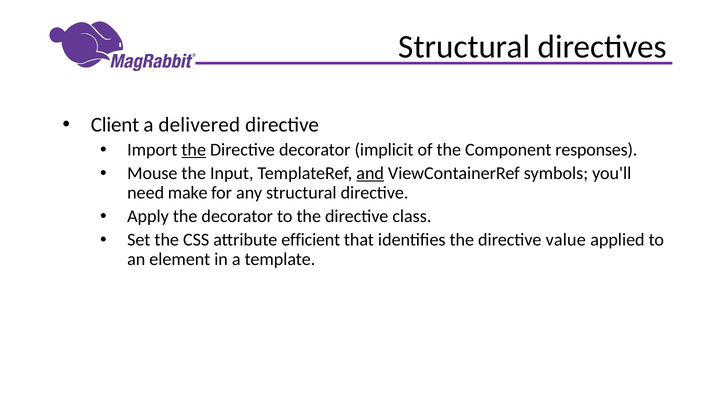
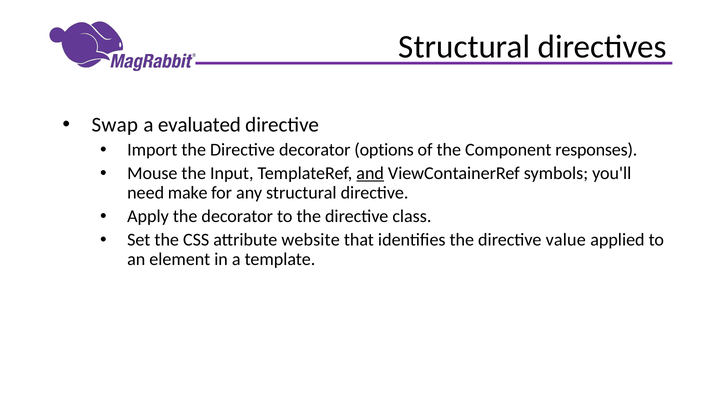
Client: Client -> Swap (115, 125)
delivered: delivered -> evaluated (199, 125)
the underline: present -> none (194, 150)
implicit: implicit -> options (384, 150)
efficient: efficient -> website (311, 240)
